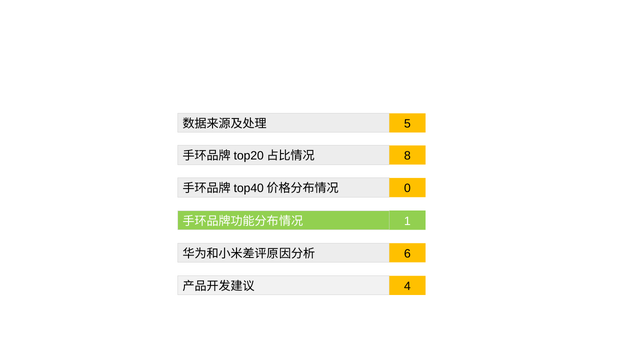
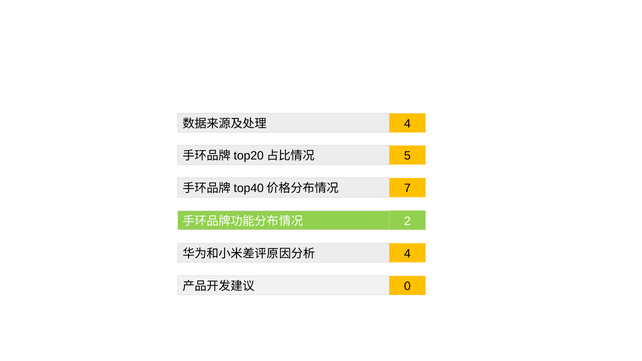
5: 5 -> 4 (407, 124)
8: 8 -> 5 (407, 156)
0: 0 -> 7 (407, 188)
1: 1 -> 2 (407, 221)
6: 6 -> 4 (407, 254)
4: 4 -> 0 (407, 286)
